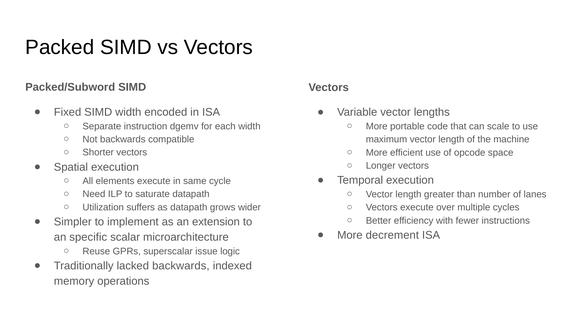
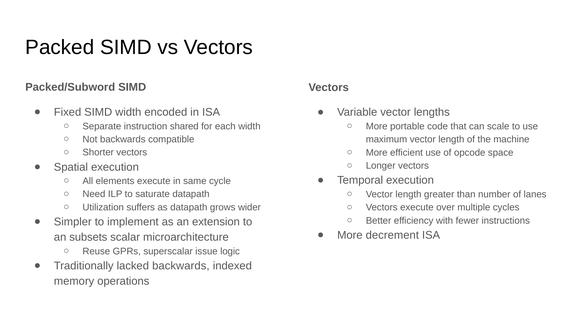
dgemv: dgemv -> shared (184, 126)
specific: specific -> subsets (88, 237)
